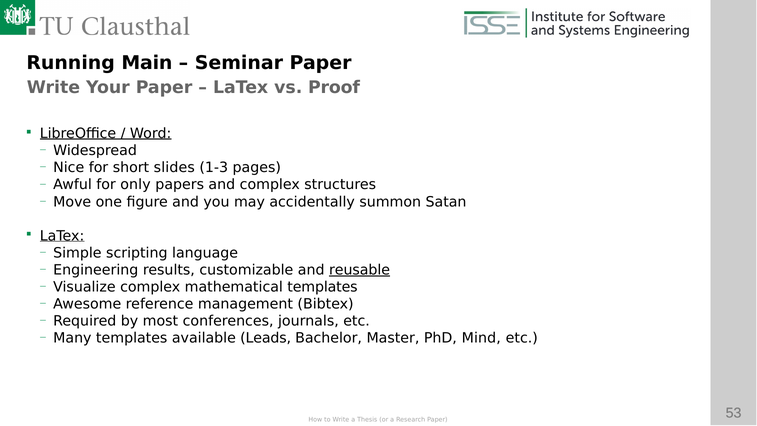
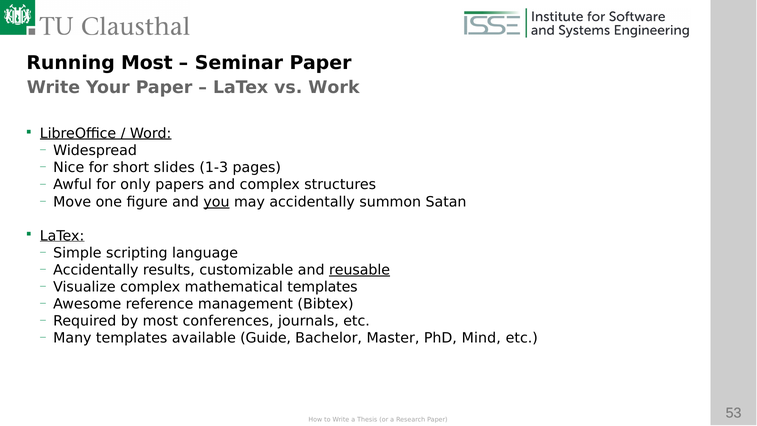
Running Main: Main -> Most (147, 63)
Proof: Proof -> Work (334, 88)
you underline: none -> present (216, 202)
Engineering: Engineering -> Accidentally (96, 270)
Leads: Leads -> Guide (266, 338)
